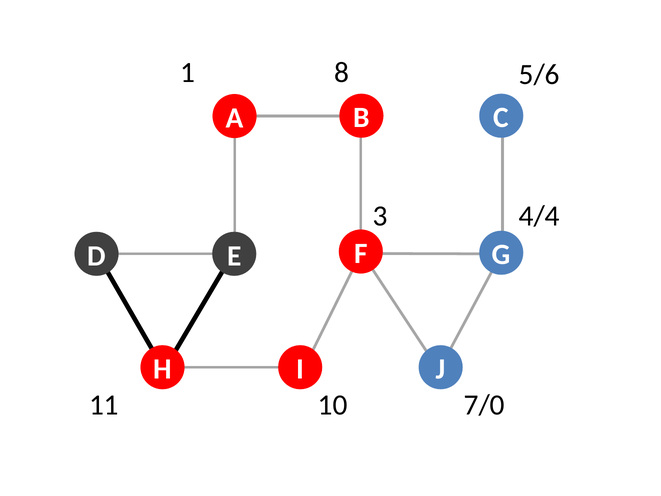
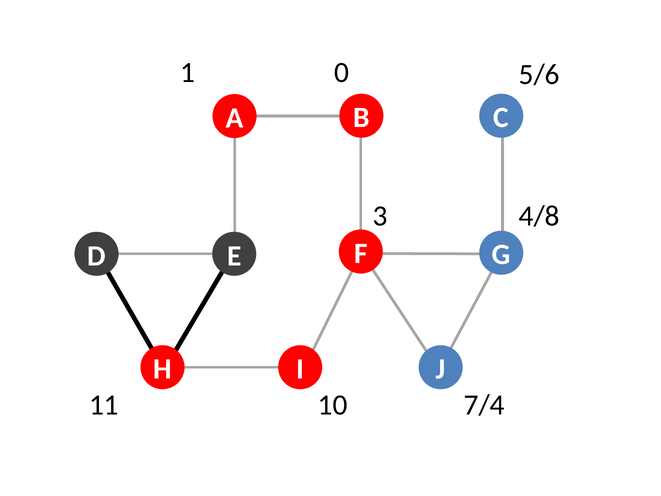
8: 8 -> 0 (342, 73)
4/4: 4/4 -> 4/8 (539, 216)
7/0: 7/0 -> 7/4 (484, 405)
